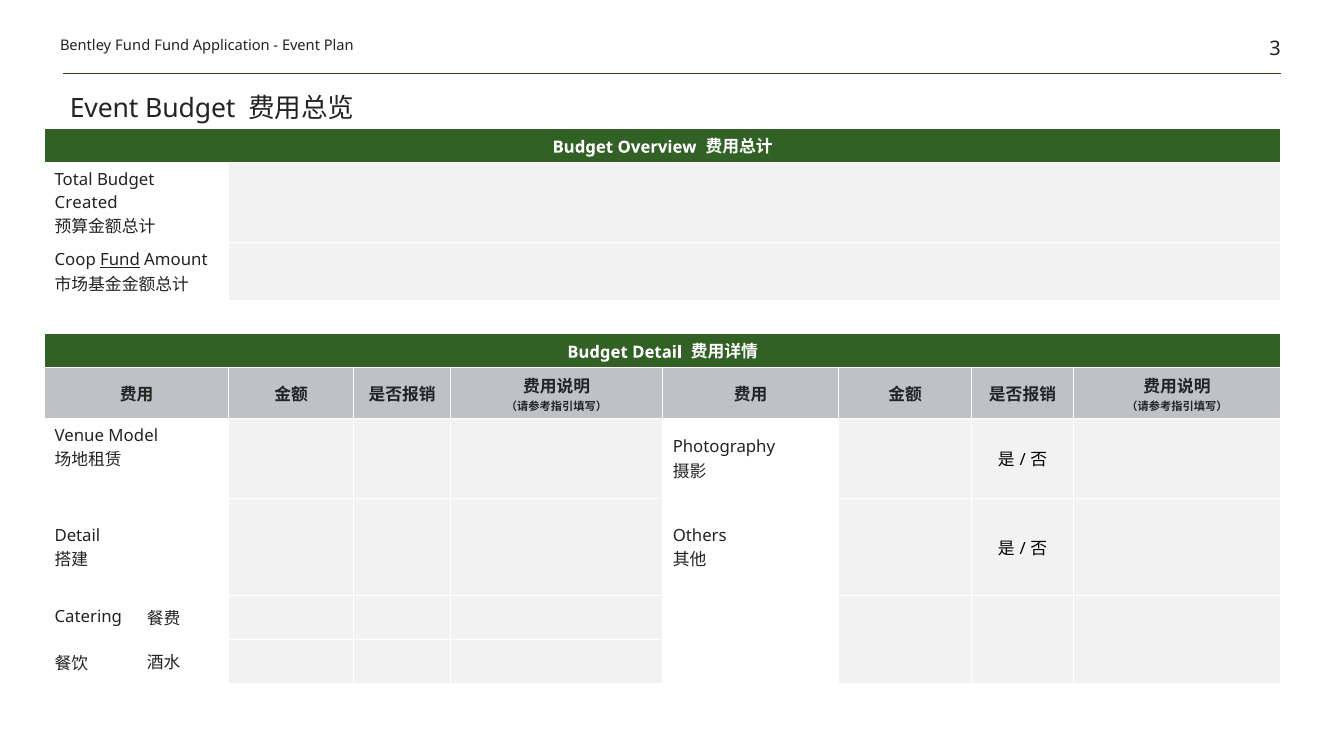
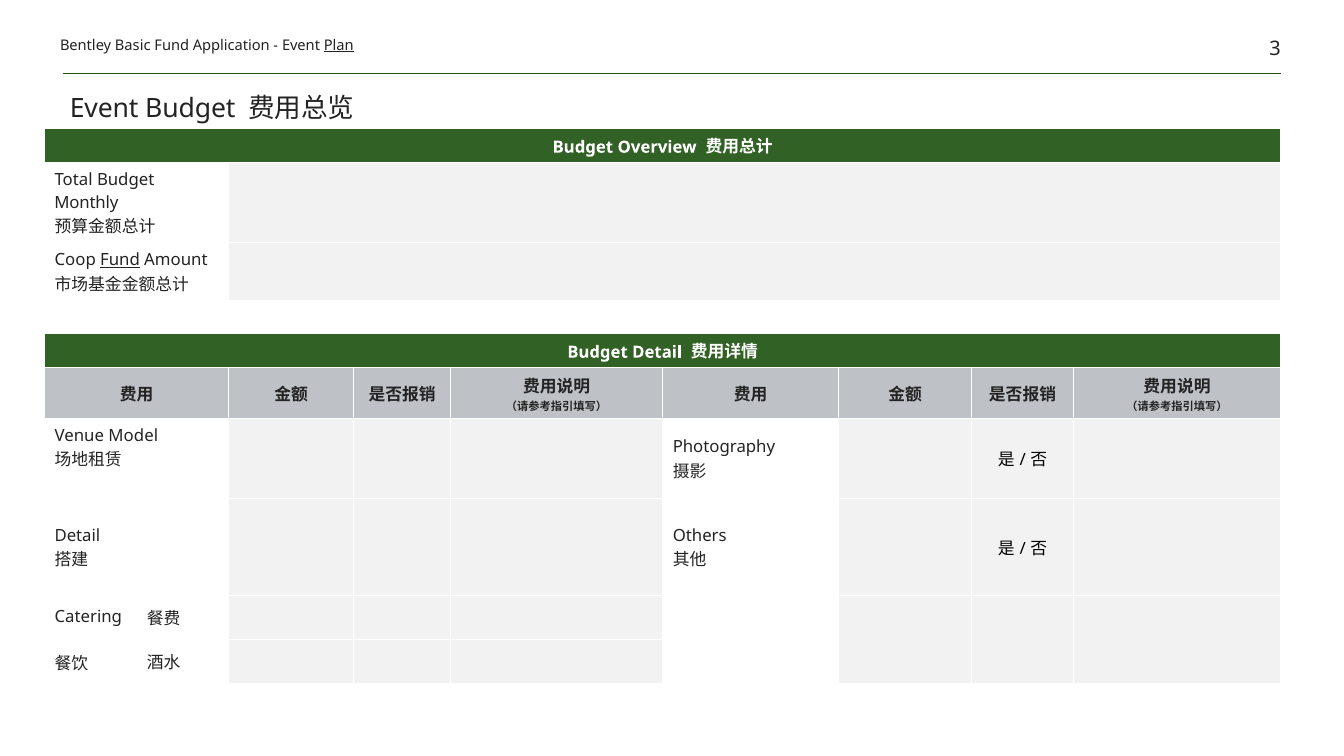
Bentley Fund: Fund -> Basic (133, 45)
Plan underline: none -> present (339, 45)
Created: Created -> Monthly (86, 203)
